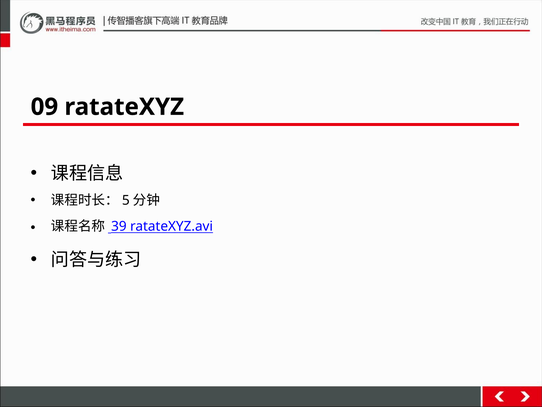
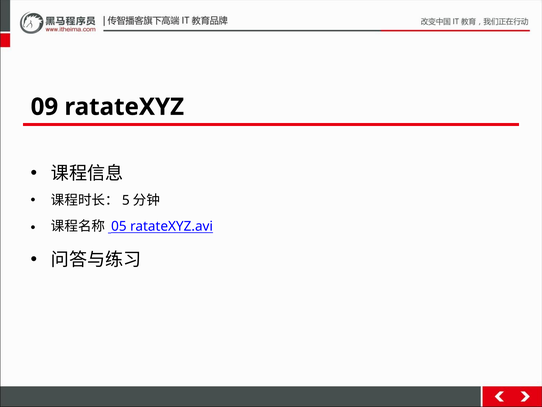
39: 39 -> 05 (119, 226)
